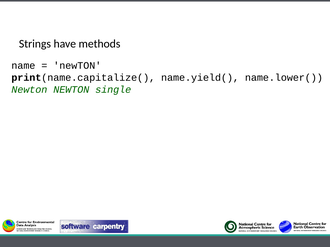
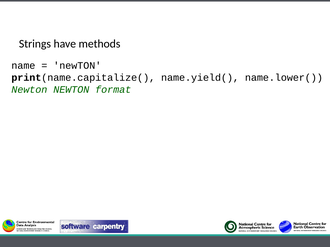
single: single -> format (113, 90)
